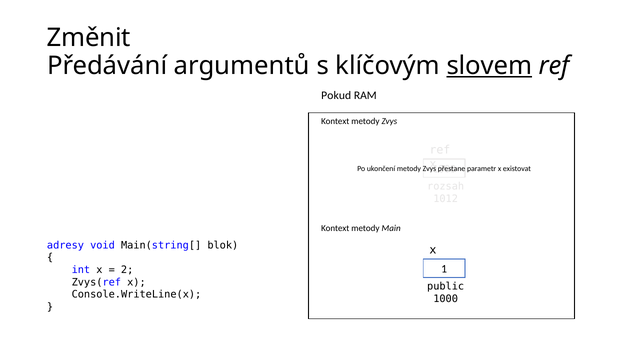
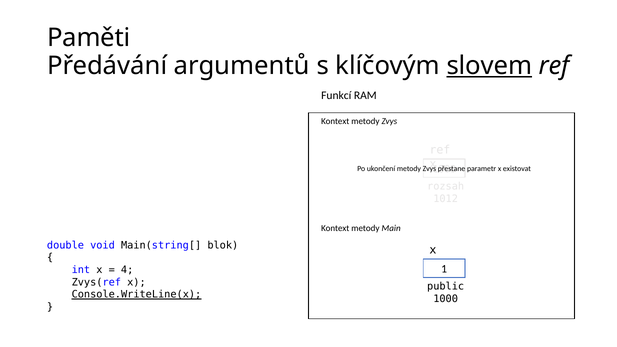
Změnit: Změnit -> Paměti (89, 38)
Pokud: Pokud -> Funkcí (336, 95)
adresy: adresy -> double (65, 245)
2: 2 -> 4 (127, 270)
Console.WriteLine(x underline: none -> present (136, 295)
